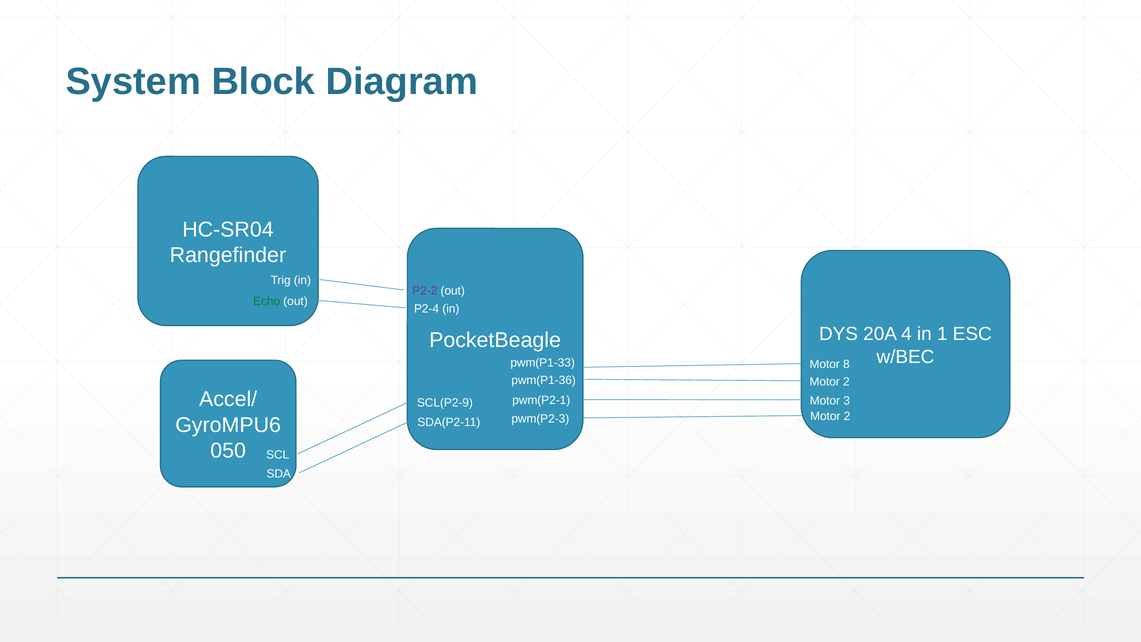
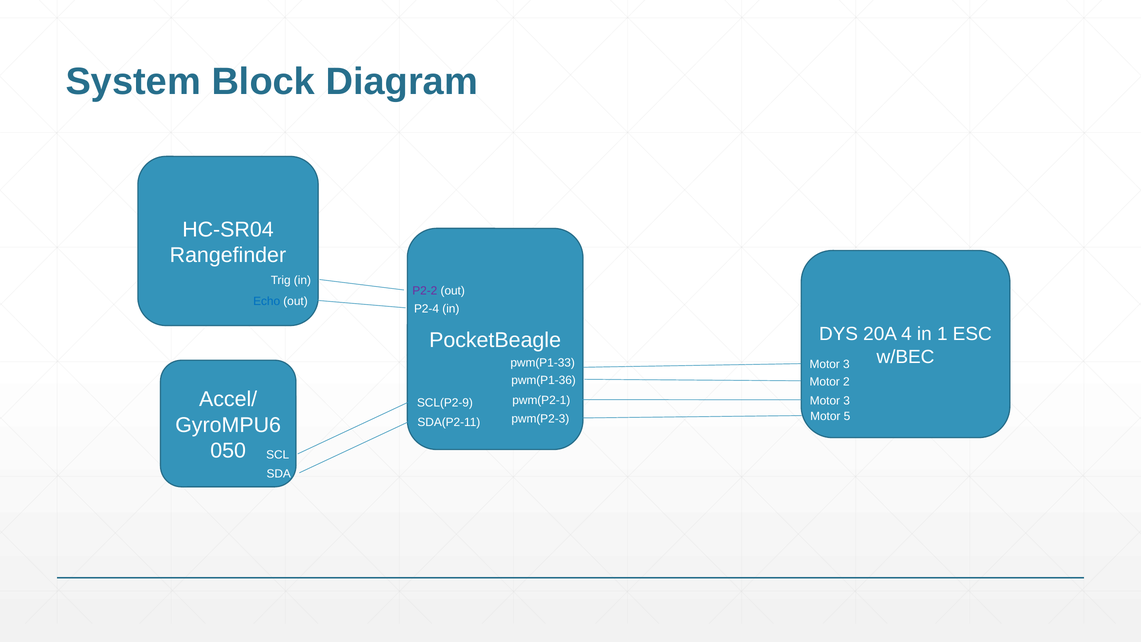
Echo colour: green -> blue (267, 301)
8: 8 -> 3 (846, 364)
2: 2 -> 5 (847, 416)
